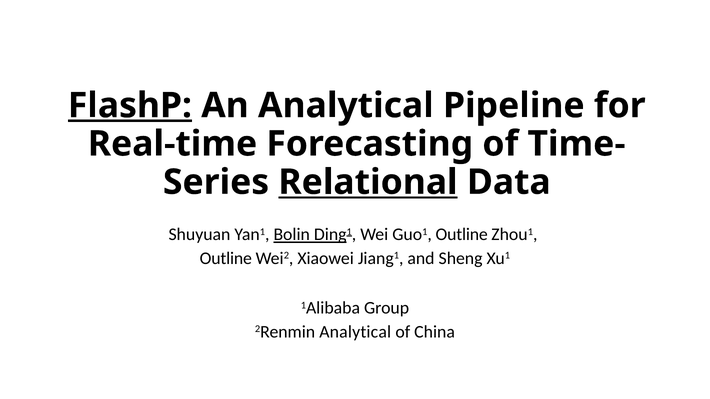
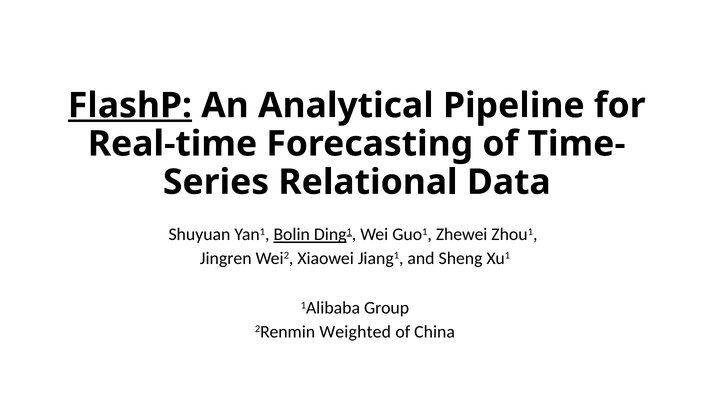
Relational underline: present -> none (368, 182)
Guo1 Outline: Outline -> Zhewei (462, 235)
Outline: Outline -> Jingren (226, 259)
2Renmin Analytical: Analytical -> Weighted (355, 332)
